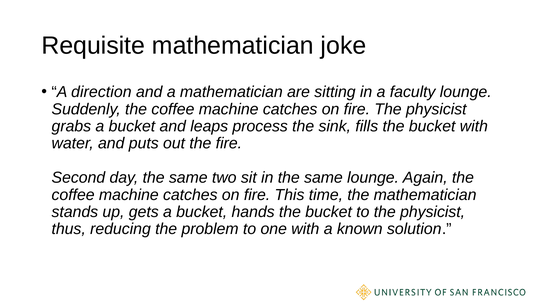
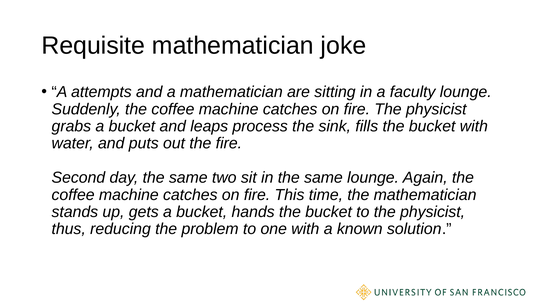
direction: direction -> attempts (101, 92)
